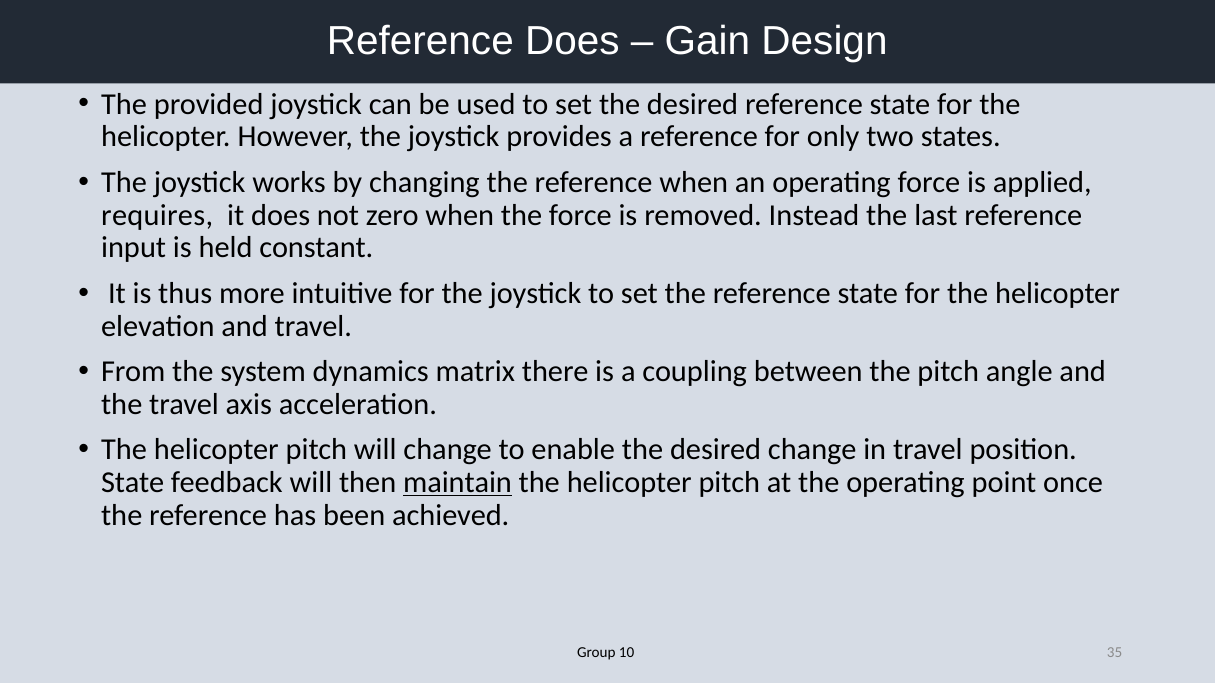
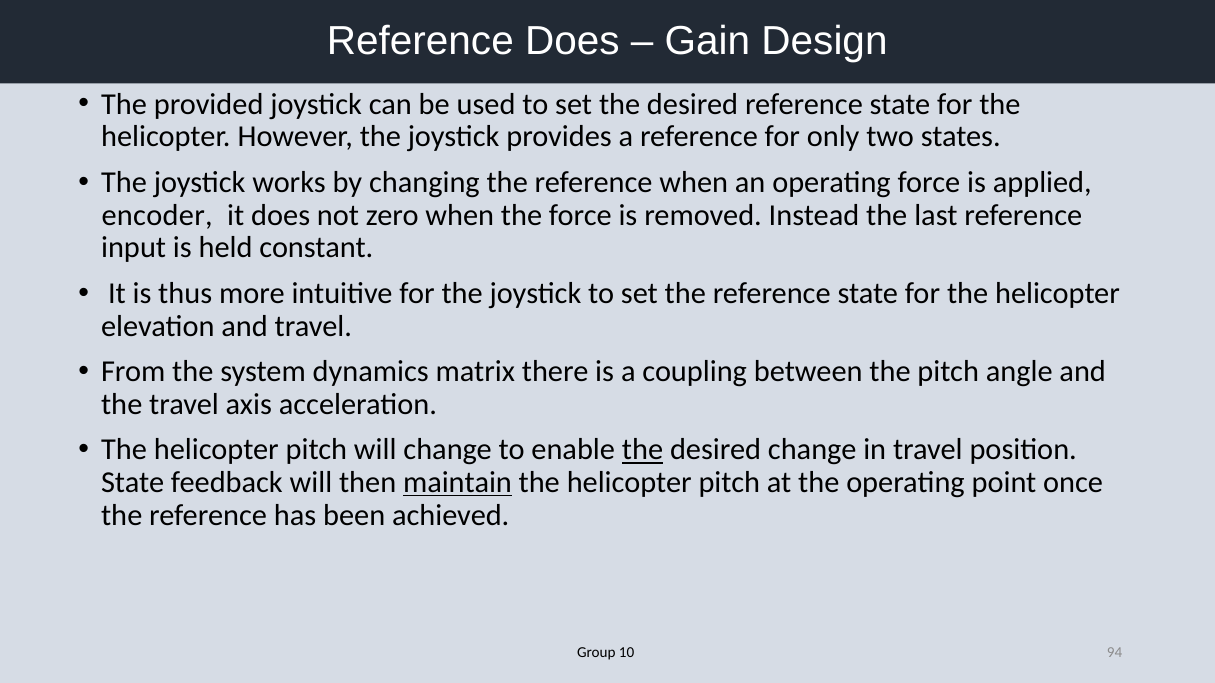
requires: requires -> encoder (157, 215)
the underline: none -> present (643, 450)
35: 35 -> 94 (1115, 653)
